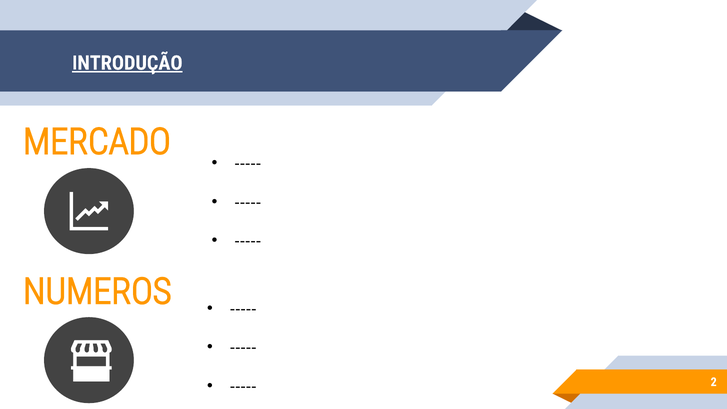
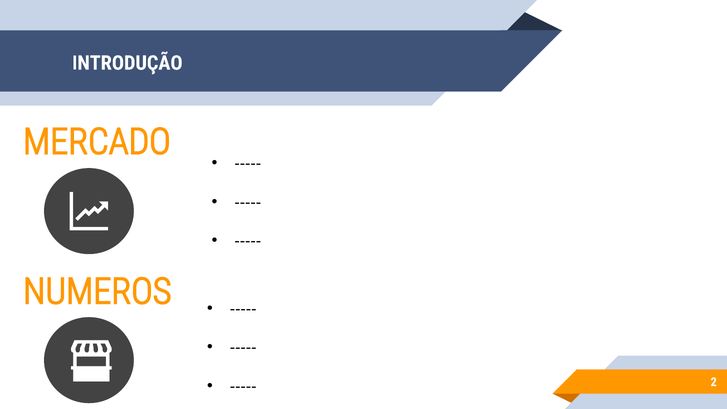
INTRODUÇÃO underline: present -> none (127, 63)
